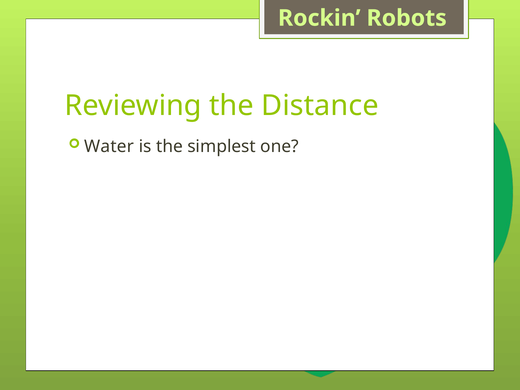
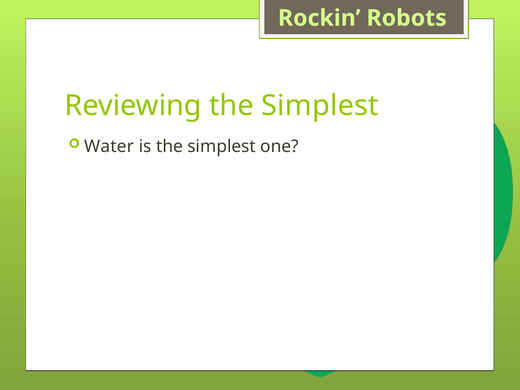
Reviewing the Distance: Distance -> Simplest (320, 106)
